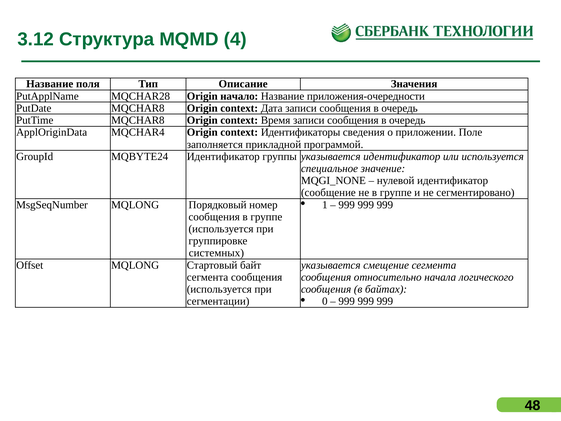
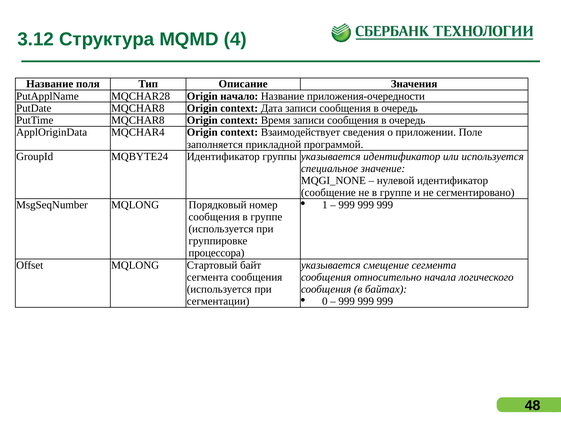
Идентификаторы: Идентификаторы -> Взаимодействует (301, 132)
системных: системных -> процессора (216, 253)
